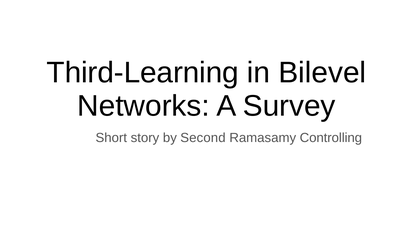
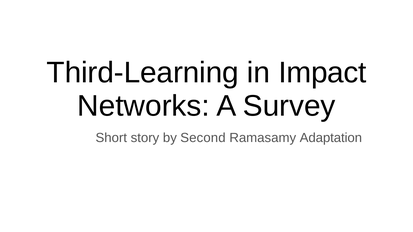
Bilevel: Bilevel -> Impact (322, 73)
Controlling: Controlling -> Adaptation (331, 138)
